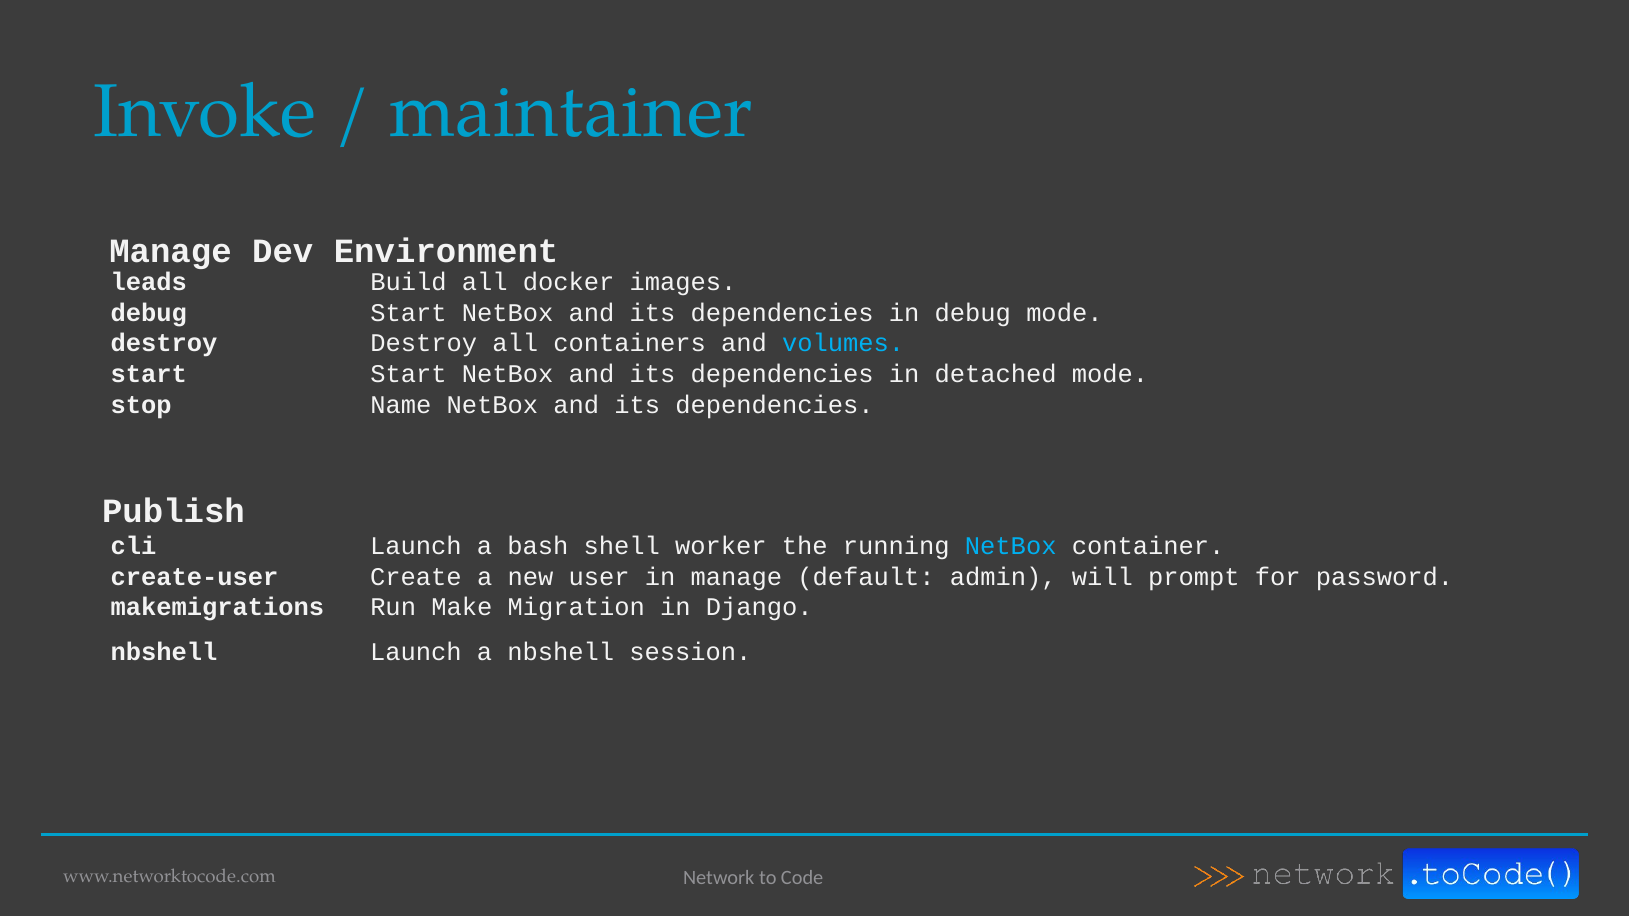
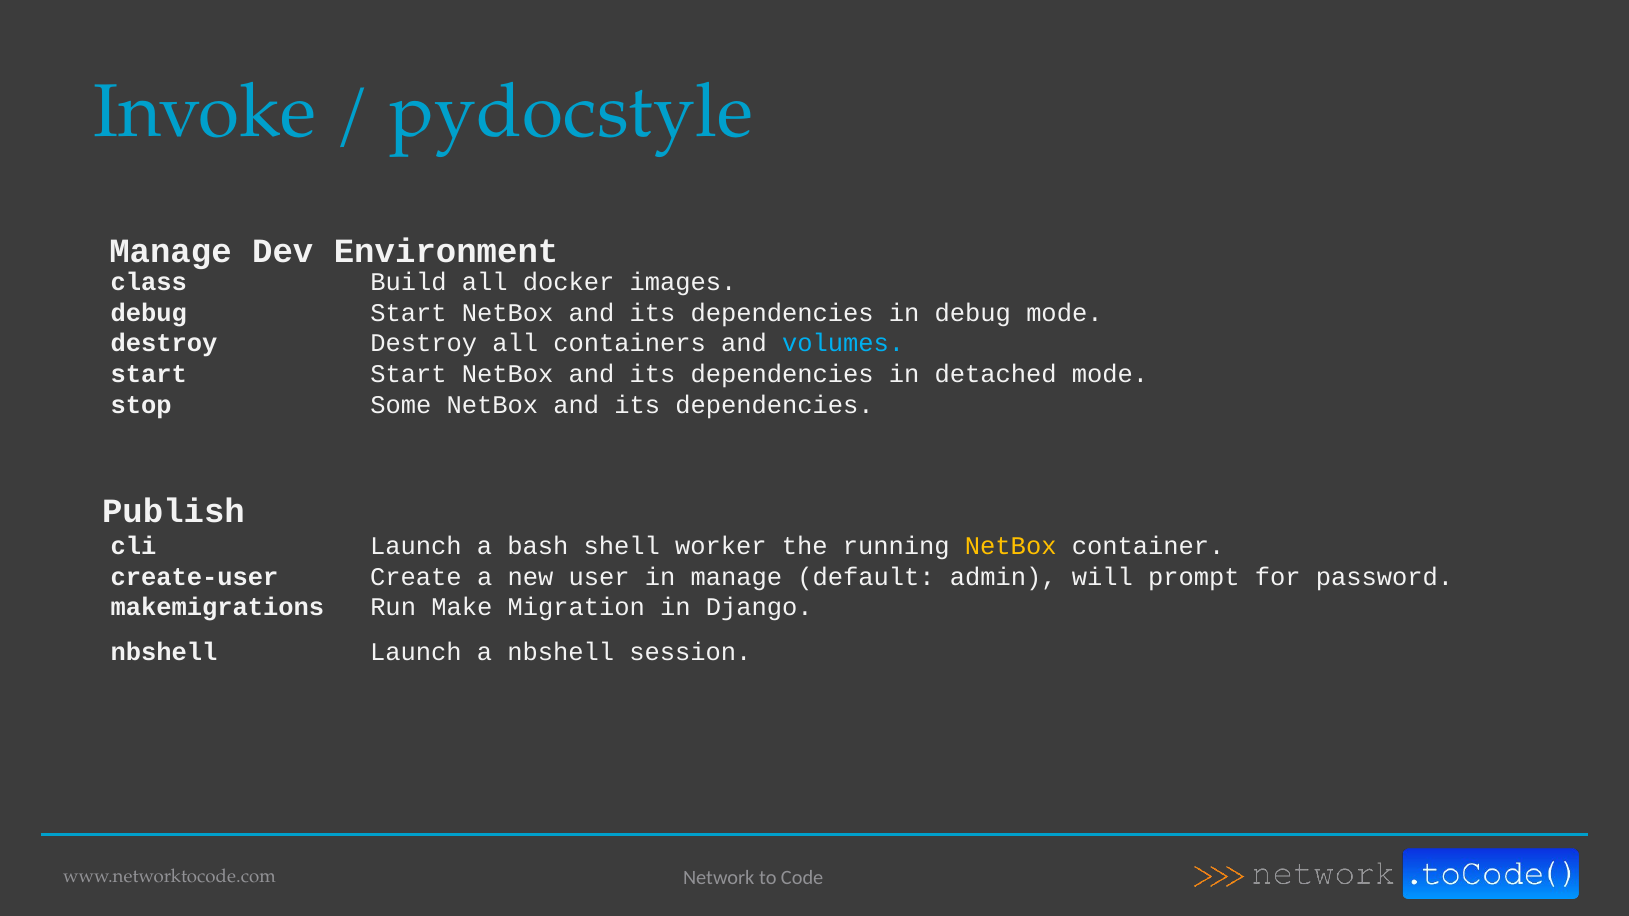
maintainer: maintainer -> pydocstyle (571, 112)
leads: leads -> class (149, 283)
Name: Name -> Some (401, 405)
NetBox colour: light blue -> yellow (1011, 546)
